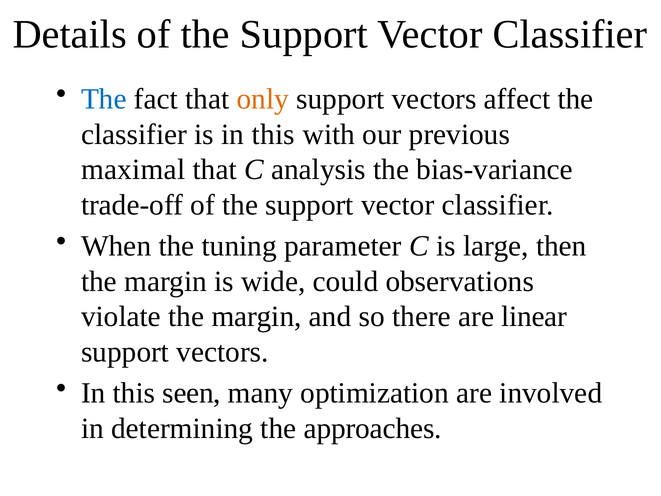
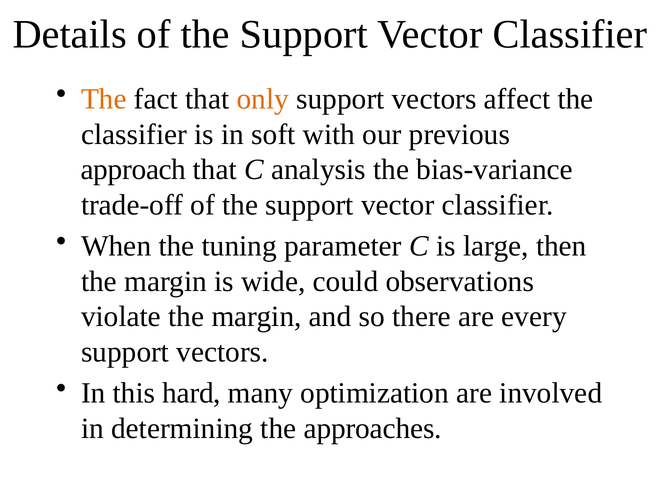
The colour: blue -> orange (104, 99)
is in this: this -> soft (273, 134)
maximal: maximal -> approach (133, 170)
linear: linear -> every (534, 317)
seen: seen -> hard (192, 393)
